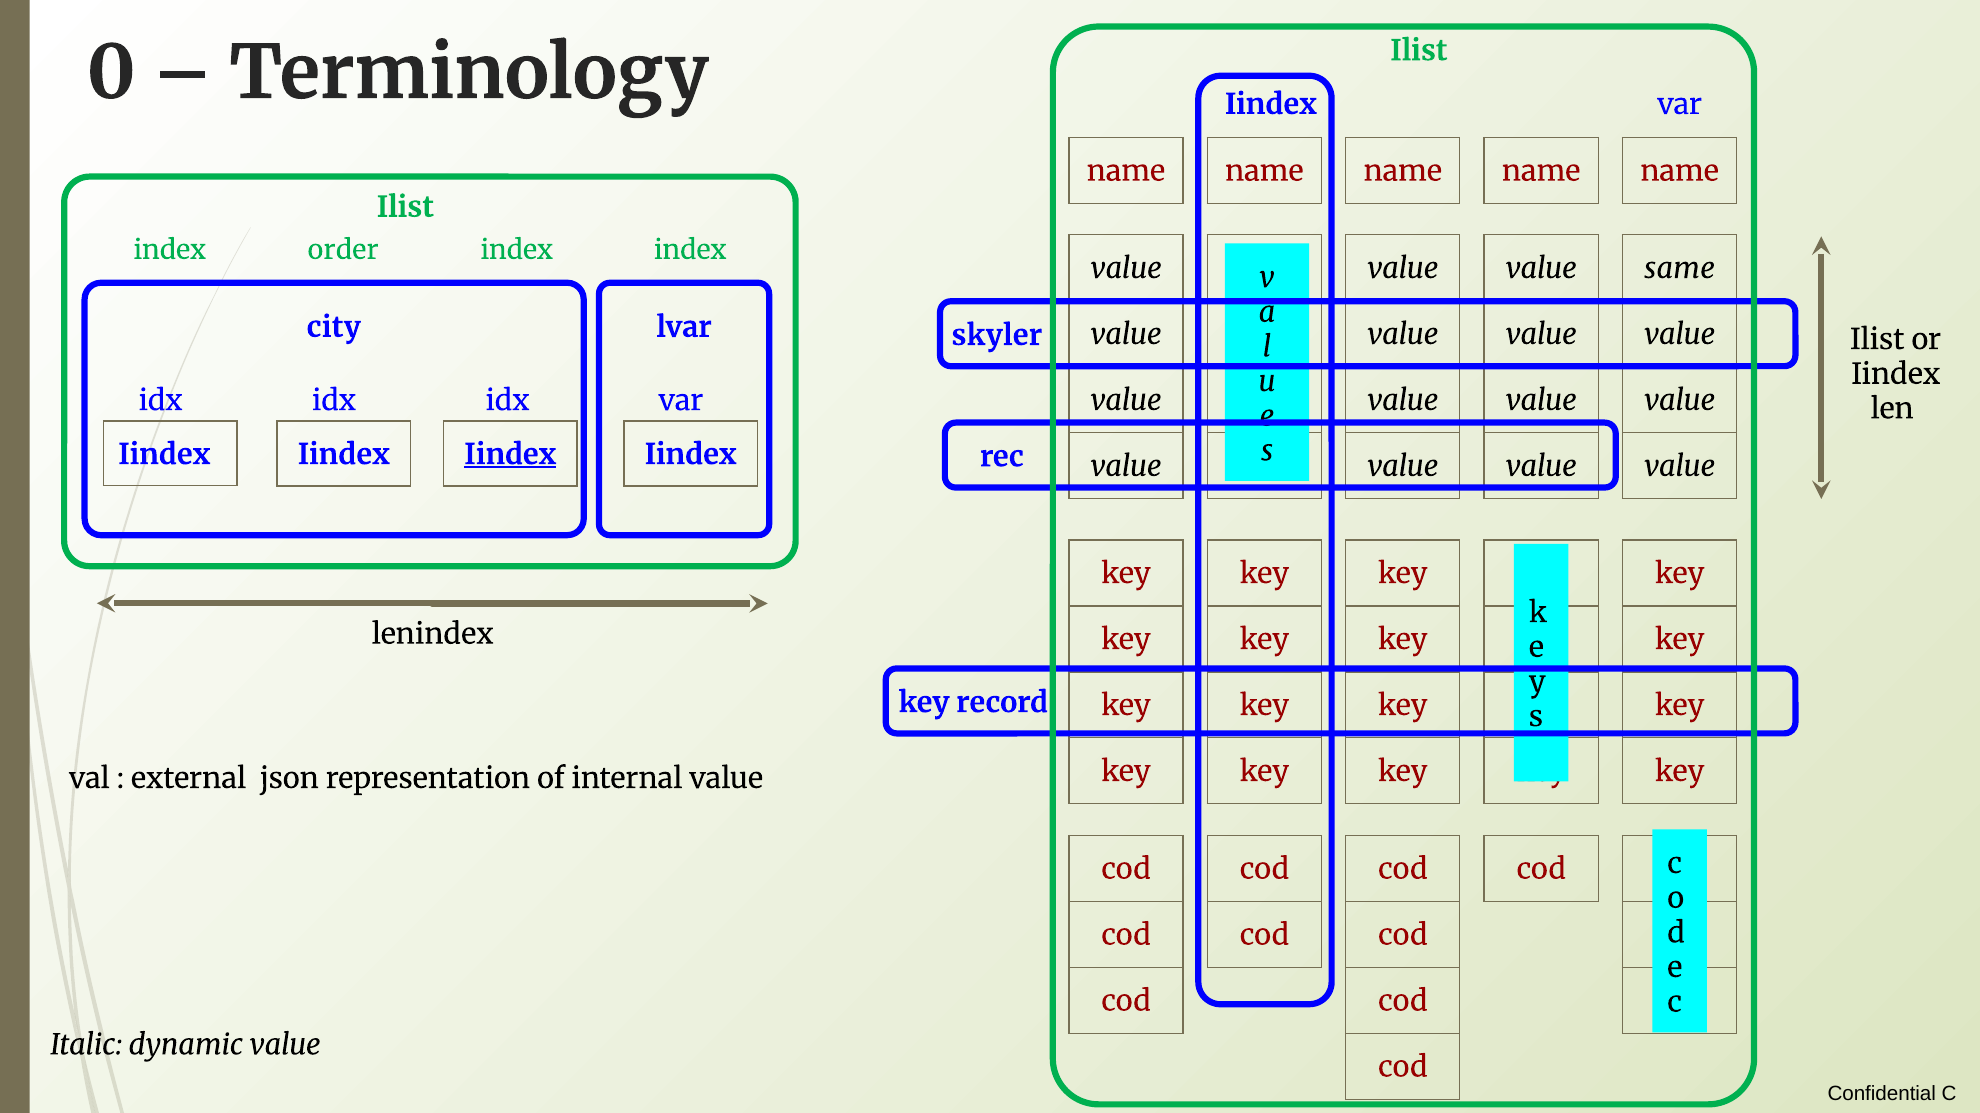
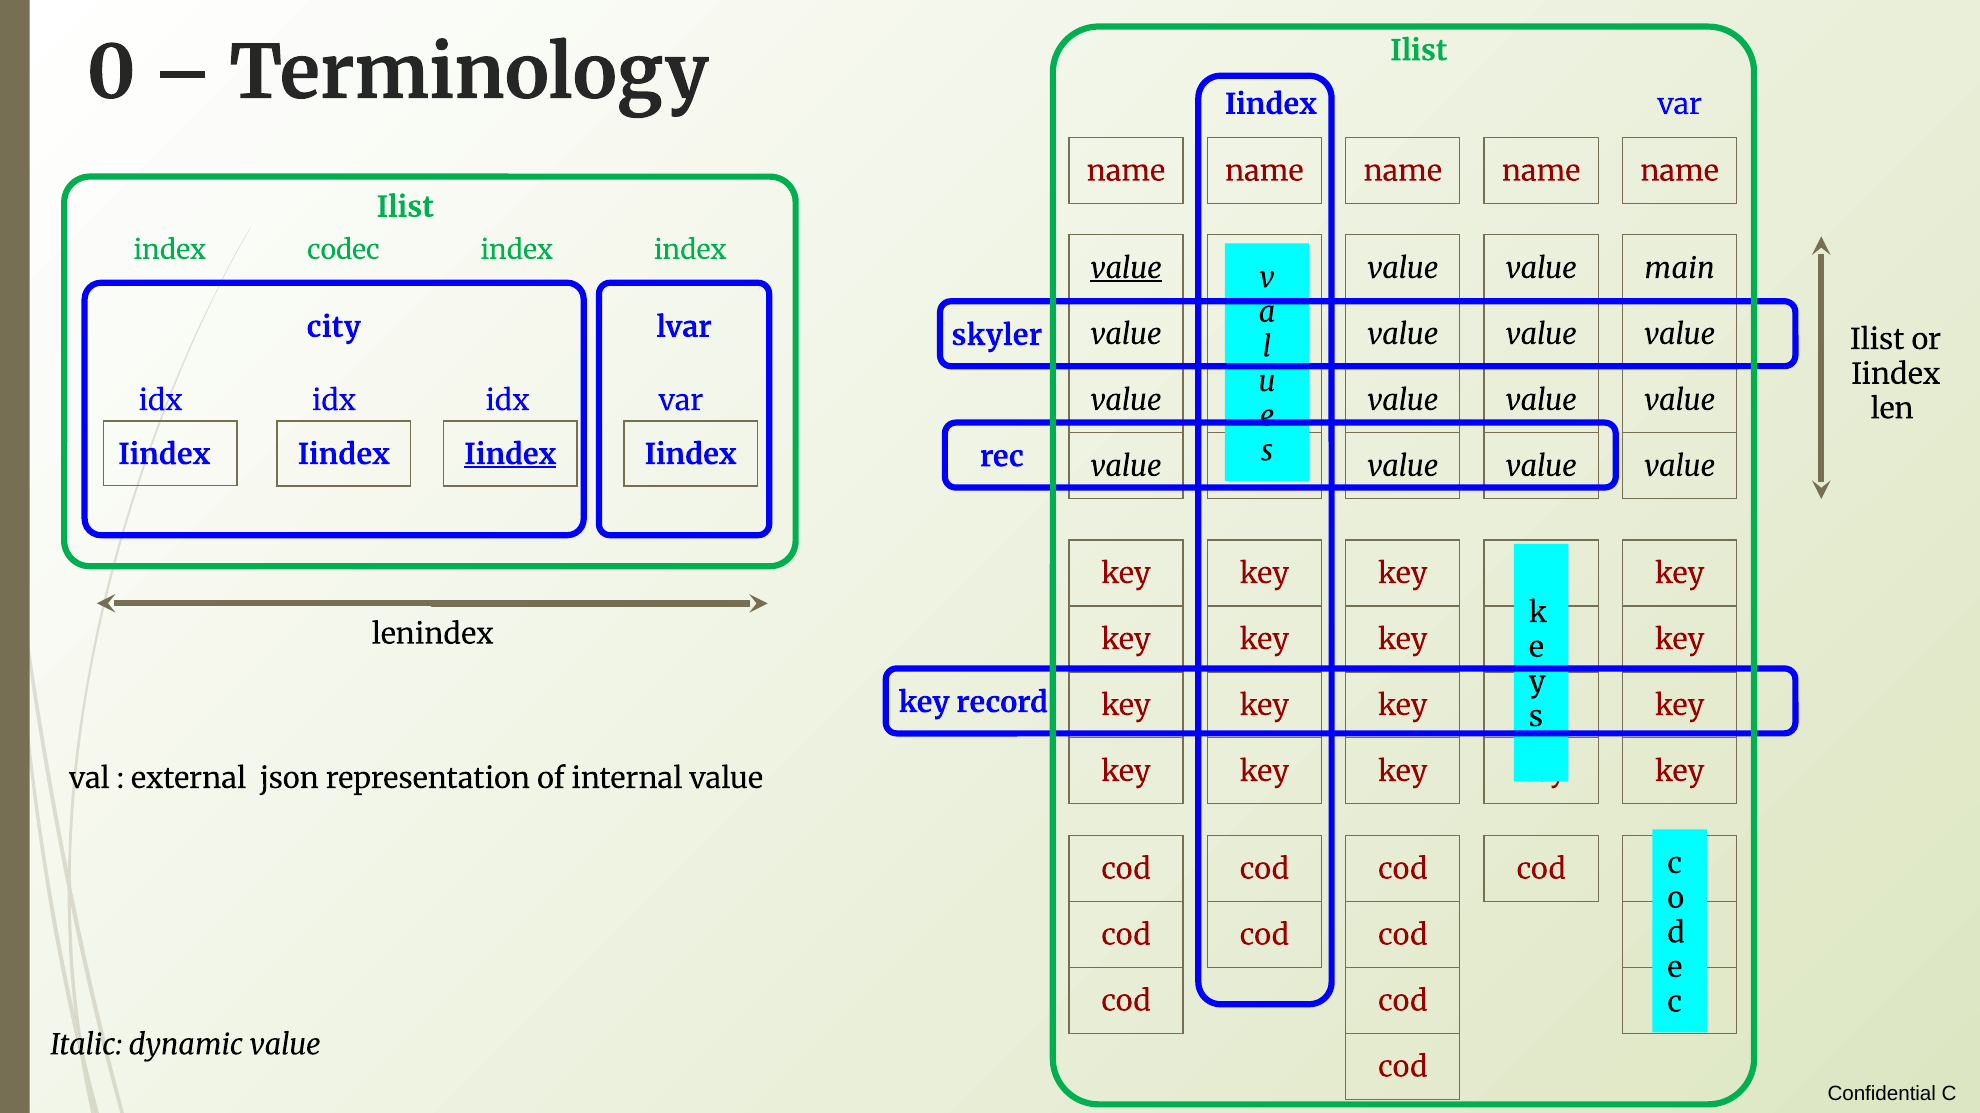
order: order -> codec (343, 250)
value underline: none -> present (1126, 269)
same: same -> main (1680, 269)
